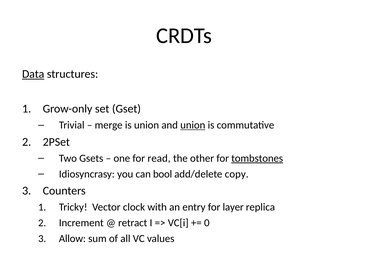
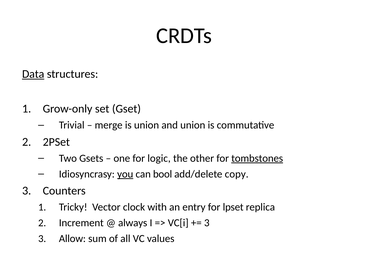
union underline: present -> none (193, 125)
read: read -> logic (159, 158)
you underline: none -> present (125, 174)
layer: layer -> lpset (233, 207)
retract: retract -> always (133, 223)
0: 0 -> 3 (207, 223)
